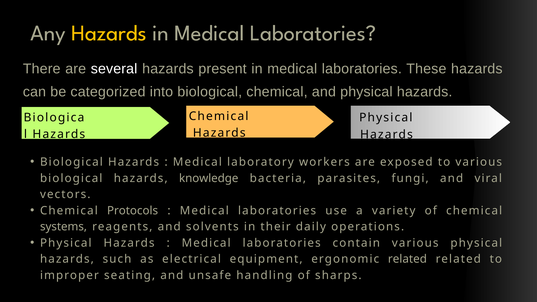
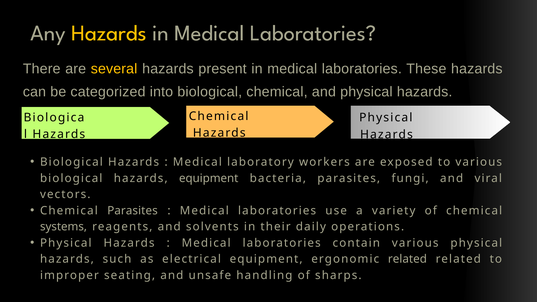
several colour: white -> yellow (114, 69)
hazards knowledge: knowledge -> equipment (209, 178)
Chemical Protocols: Protocols -> Parasites (132, 211)
